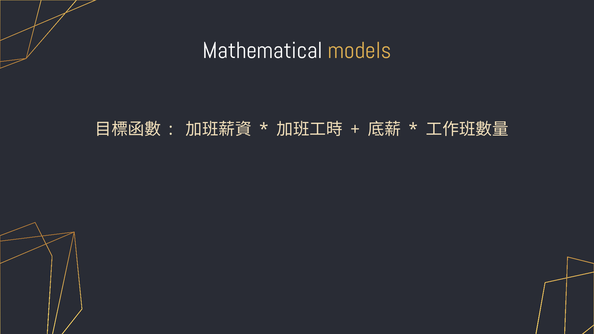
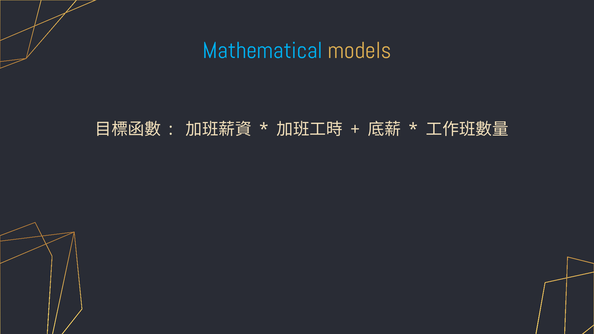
Mathematical colour: white -> light blue (263, 51)
